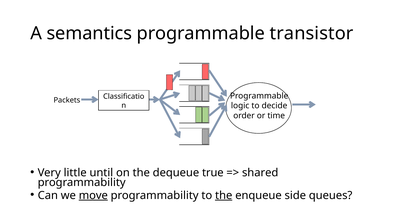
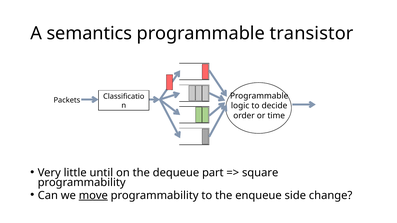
true: true -> part (213, 173)
shared: shared -> square (260, 173)
the underline: present -> none (224, 196)
queues: queues -> change (331, 196)
